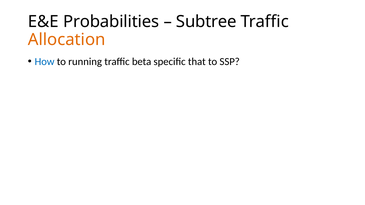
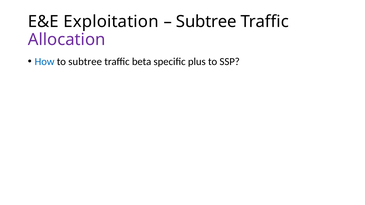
Probabilities: Probabilities -> Exploitation (111, 22)
Allocation colour: orange -> purple (67, 40)
to running: running -> subtree (85, 62)
that: that -> plus (197, 62)
